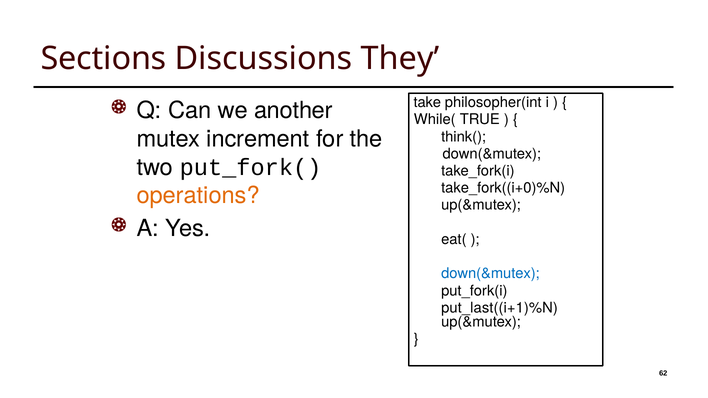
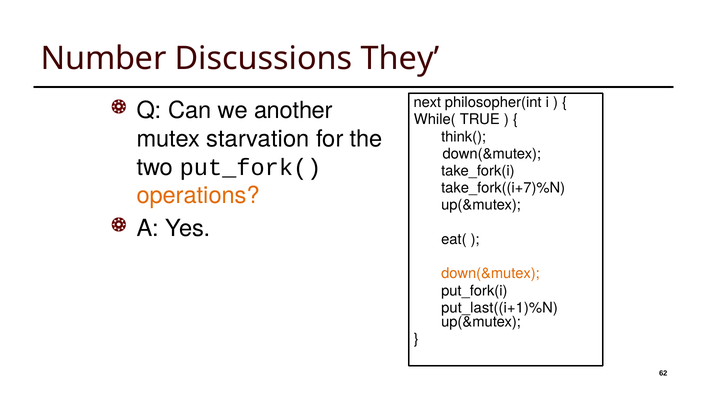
Sections: Sections -> Number (104, 59)
take: take -> next (427, 102)
increment: increment -> starvation (258, 139)
take_fork((i+0)%N: take_fork((i+0)%N -> take_fork((i+7)%N (503, 188)
down(&mutex colour: blue -> orange (490, 274)
